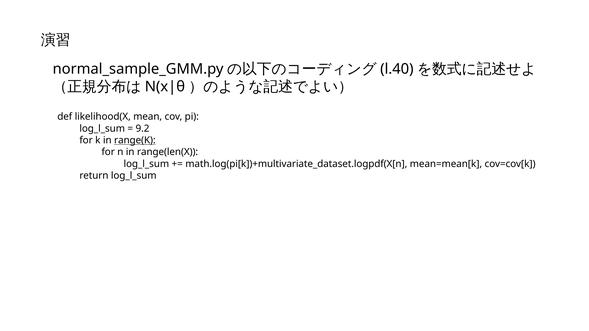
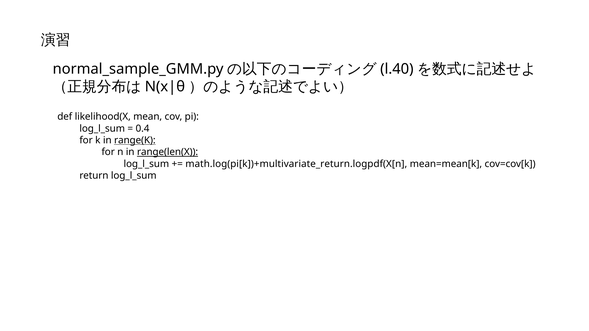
9.2: 9.2 -> 0.4 (143, 129)
range(len(X underline: none -> present (168, 152)
math.log(pi[k])+multivariate_dataset.logpdf(X[n: math.log(pi[k])+multivariate_dataset.logpdf(X[n -> math.log(pi[k])+multivariate_return.logpdf(X[n (296, 164)
